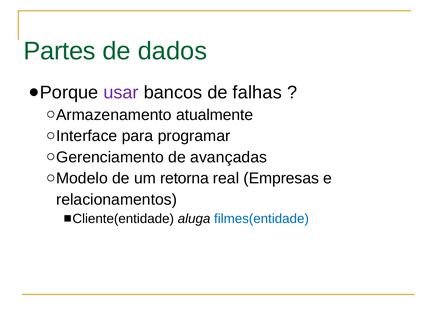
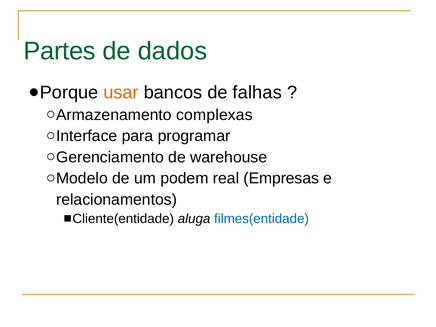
usar colour: purple -> orange (121, 93)
atualmente: atualmente -> complexas (215, 115)
avançadas: avançadas -> warehouse (229, 157)
retorna: retorna -> podem (184, 178)
